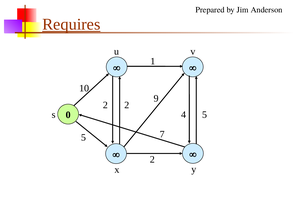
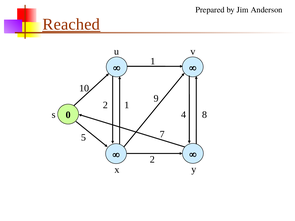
Requires: Requires -> Reached (71, 24)
2 2: 2 -> 1 (127, 105)
4 5: 5 -> 8 (204, 115)
